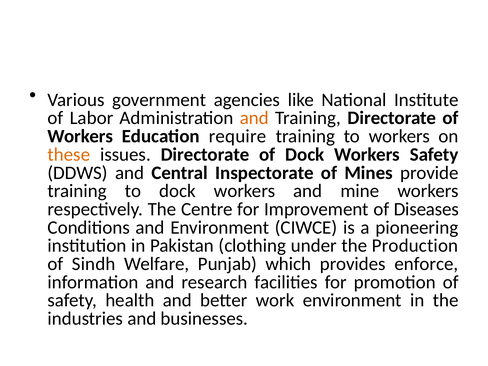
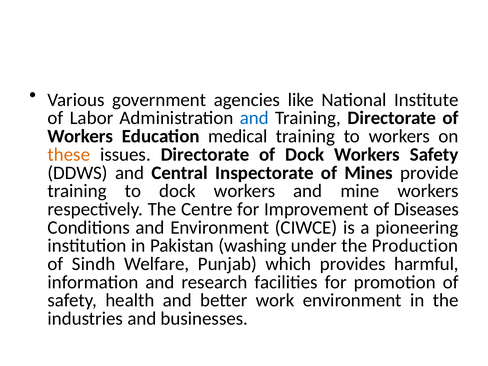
and colour: orange -> blue (254, 118)
require: require -> medical (238, 136)
clothing: clothing -> washing (252, 246)
enforce: enforce -> harmful (426, 264)
